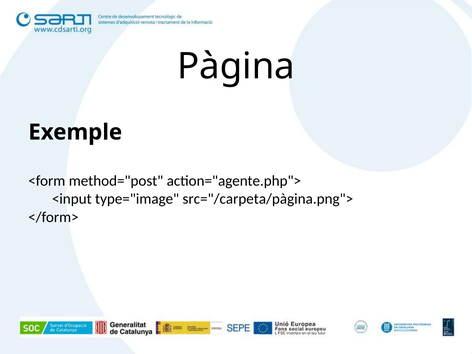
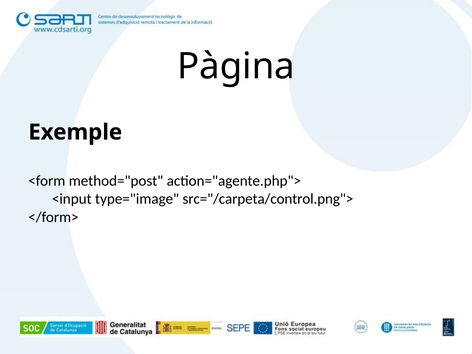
src="/carpeta/pàgina.png">: src="/carpeta/pàgina.png"> -> src="/carpeta/control.png"> (268, 199)
